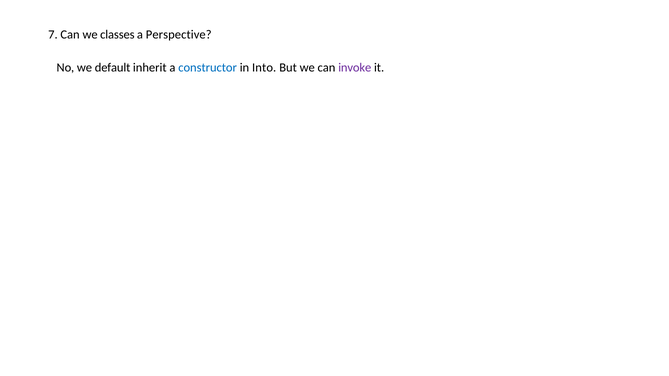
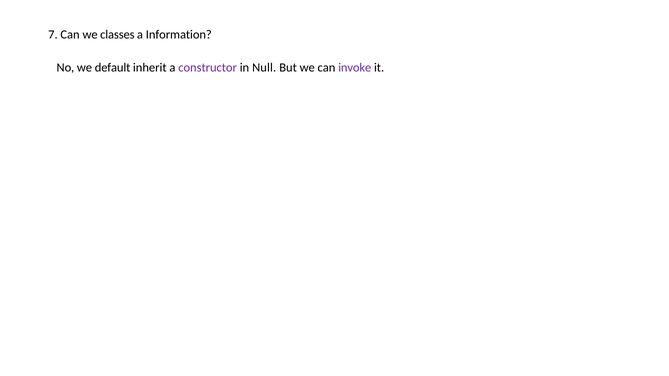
Perspective: Perspective -> Information (179, 34)
constructor colour: blue -> purple (208, 68)
Into: Into -> Null (264, 68)
